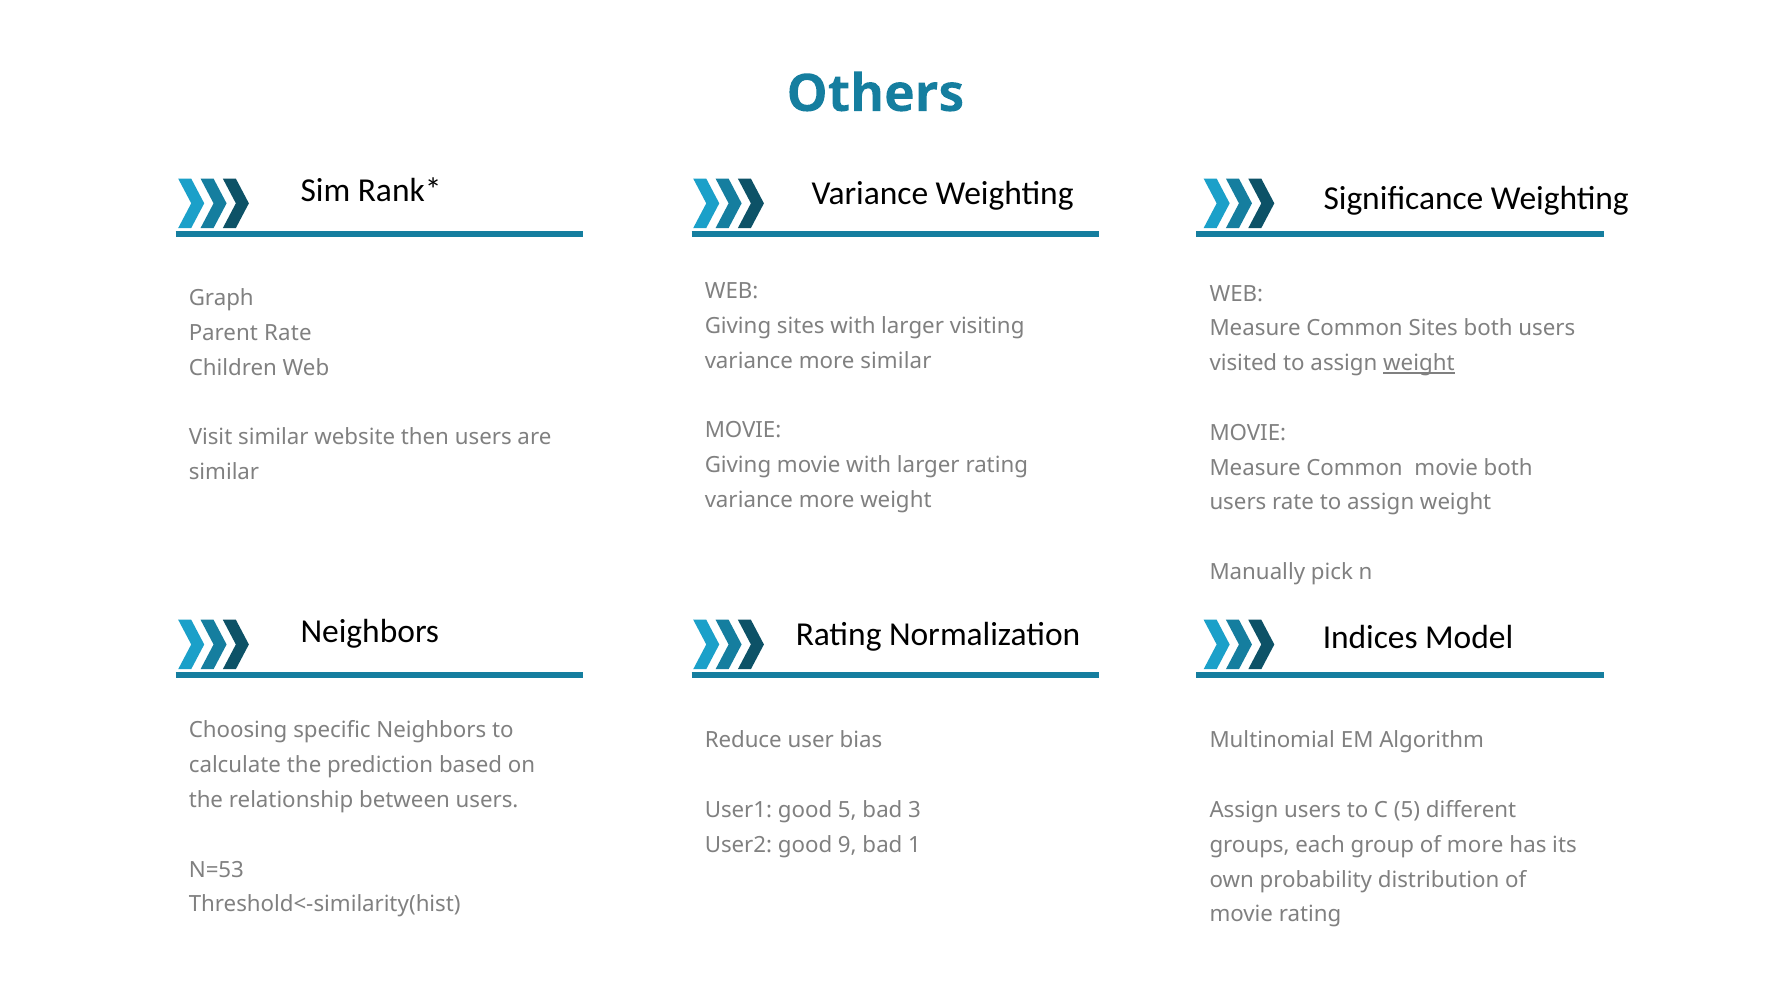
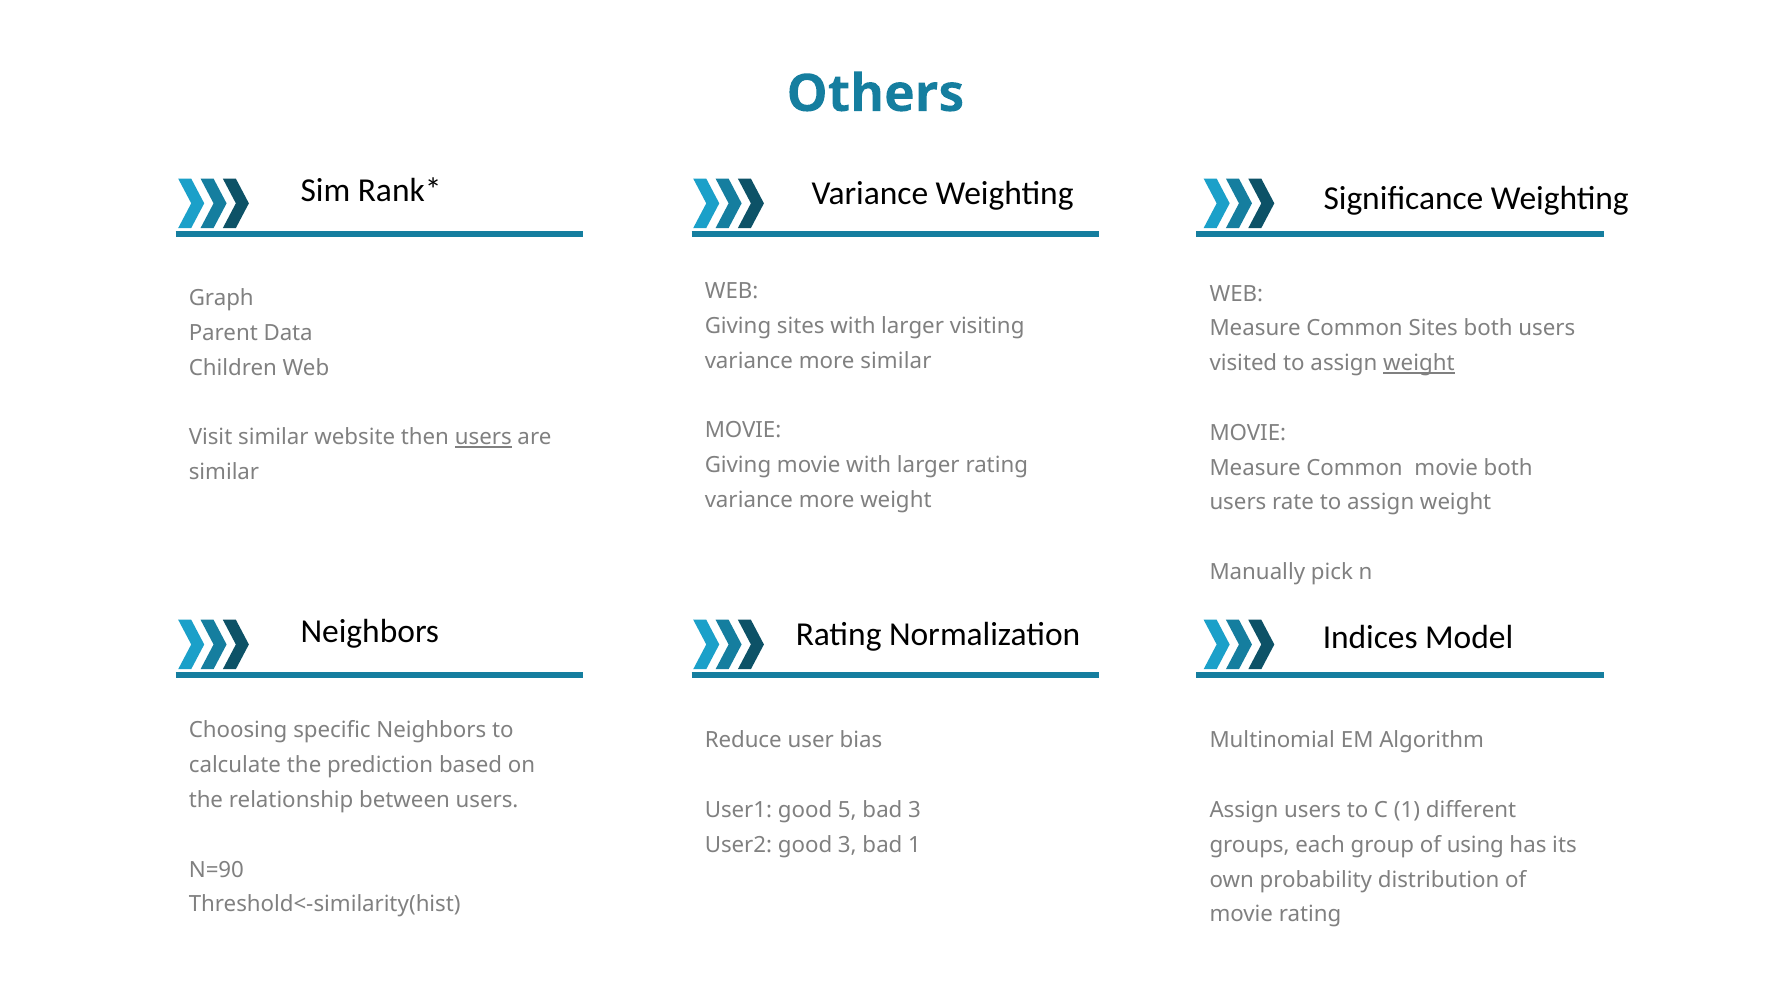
Parent Rate: Rate -> Data (288, 333)
users underline: none -> present (483, 437)
C 5: 5 -> 1 (1407, 810)
good 9: 9 -> 3 (847, 845)
of more: more -> using (1475, 845)
N=53: N=53 -> N=90 (216, 870)
